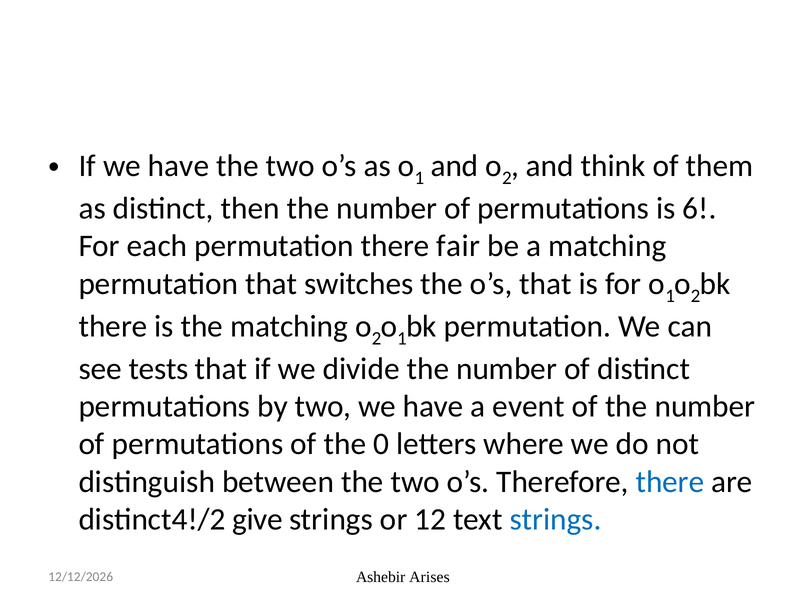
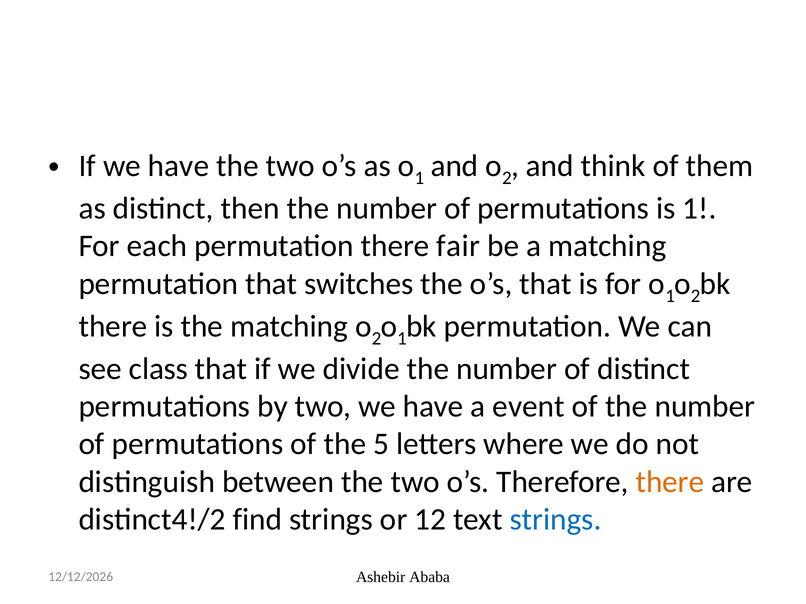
is 6: 6 -> 1 (699, 209)
tests: tests -> class (159, 369)
0: 0 -> 5 (381, 444)
there colour: blue -> orange (670, 482)
give: give -> find (257, 520)
Arises: Arises -> Ababa (430, 577)
